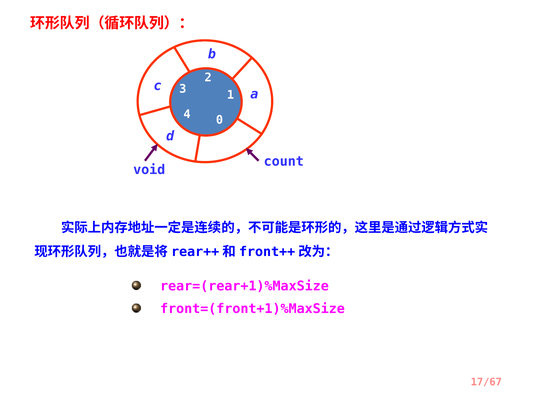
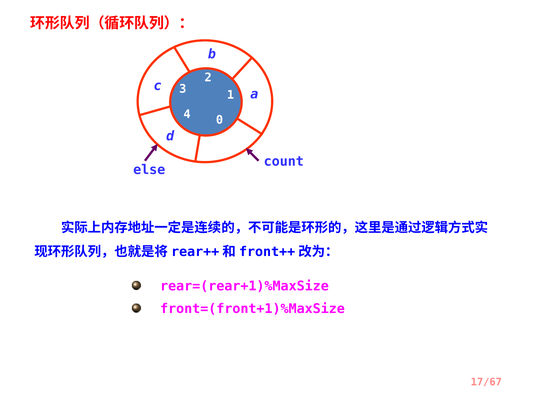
void: void -> else (149, 170)
